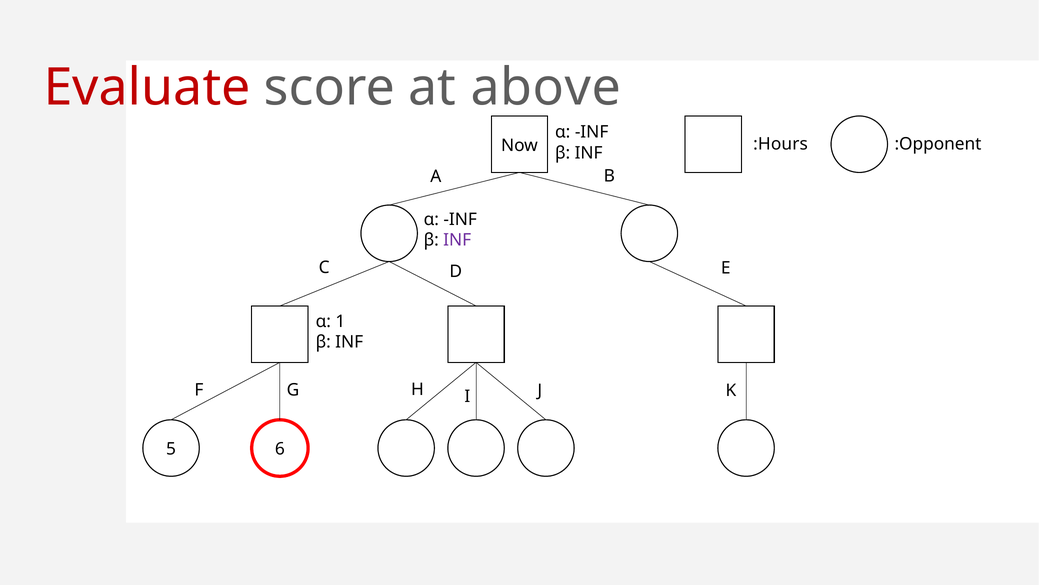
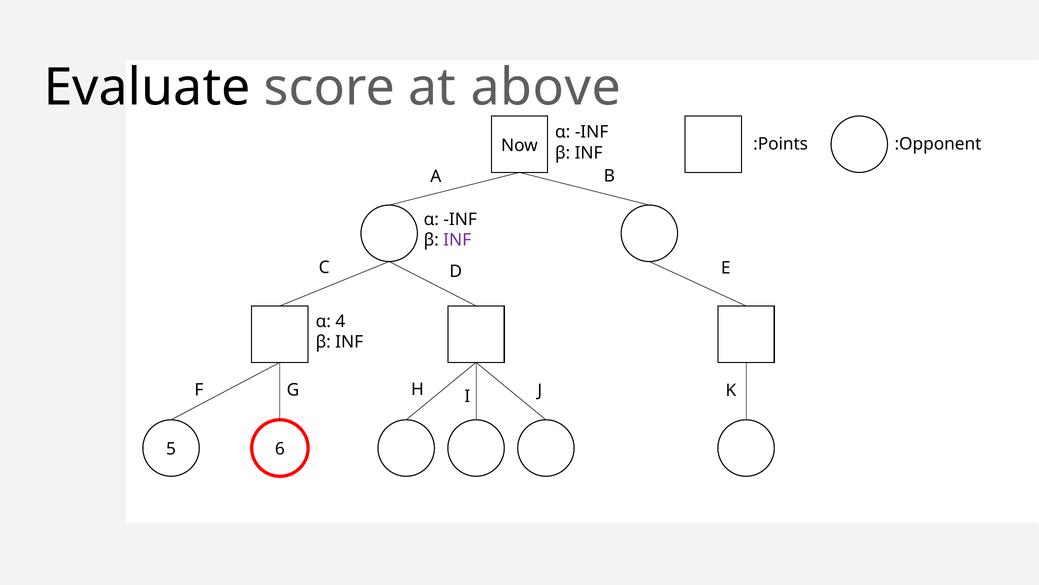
Evaluate colour: red -> black (147, 87)
:Hours: :Hours -> :Points (781, 144)
1: 1 -> 4 (340, 321)
